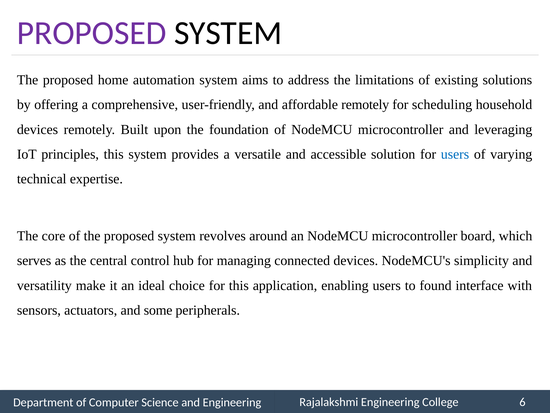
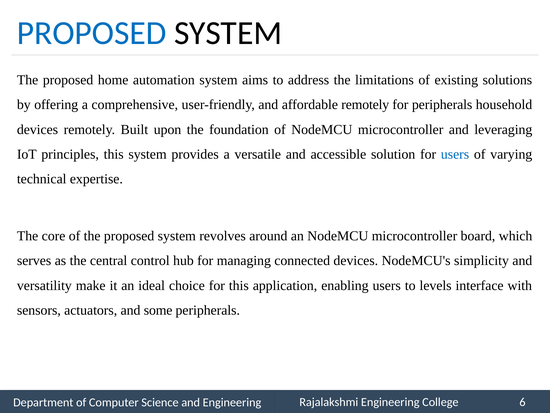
PROPOSED colour: purple -> blue (92, 33)
for scheduling: scheduling -> peripherals (442, 105)
found: found -> levels (436, 285)
